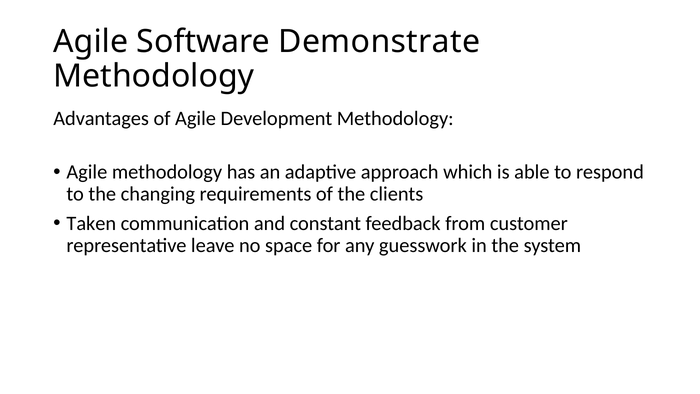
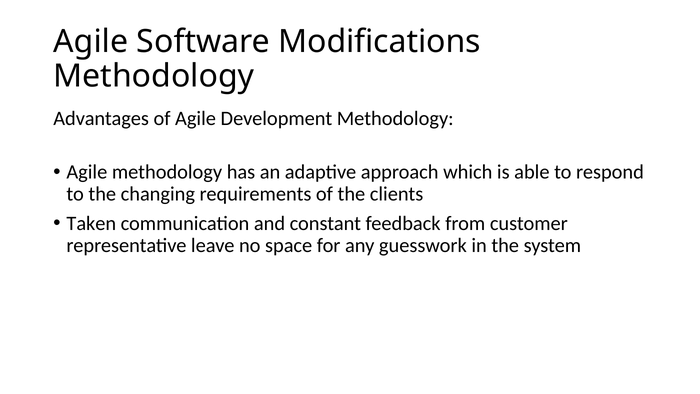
Demonstrate: Demonstrate -> Modifications (379, 41)
